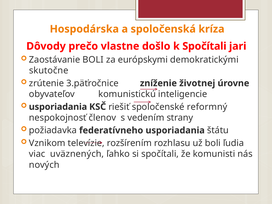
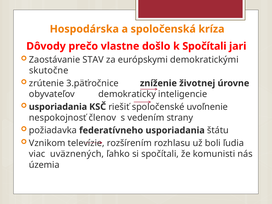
Zaostávanie BOLI: BOLI -> STAV (93, 60)
komunistickú: komunistickú -> demokraticky (127, 94)
reformný: reformný -> uvoľnenie (207, 107)
nových: nových -> územia (44, 165)
